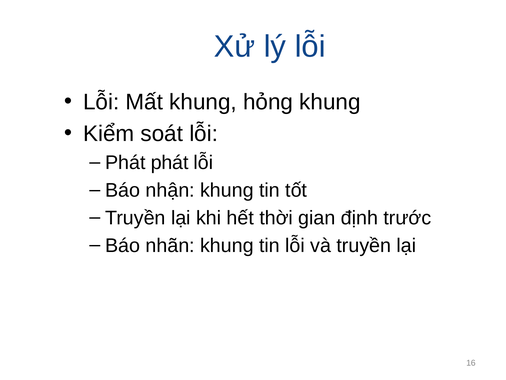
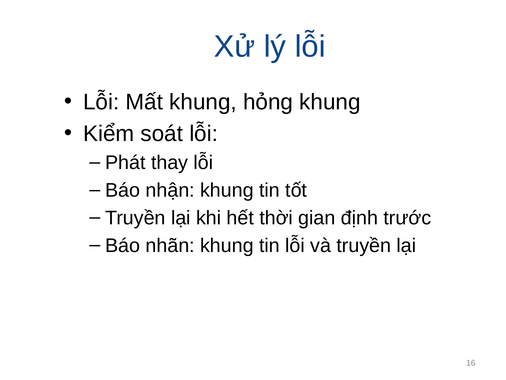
Phát phát: phát -> thay (170, 162)
